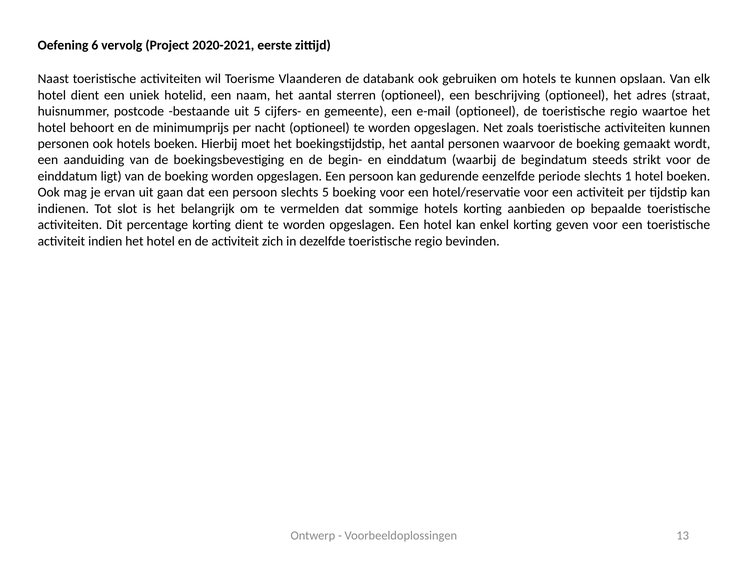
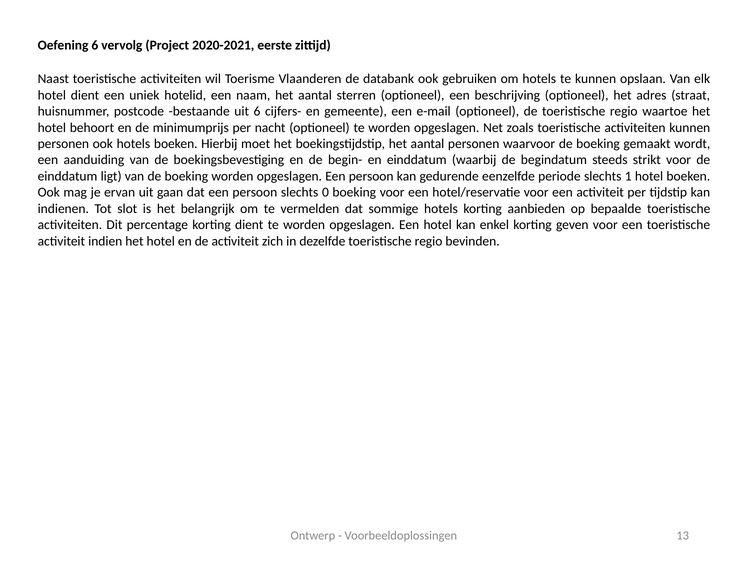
uit 5: 5 -> 6 (257, 111)
slechts 5: 5 -> 0 (325, 192)
